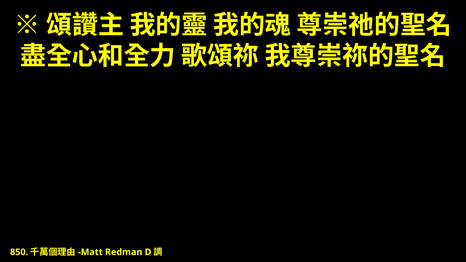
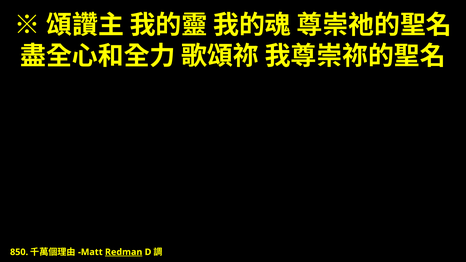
Redman underline: none -> present (124, 252)
